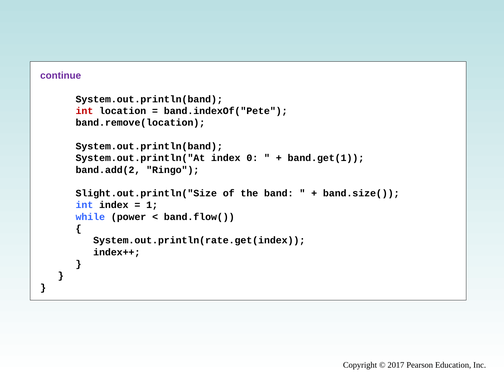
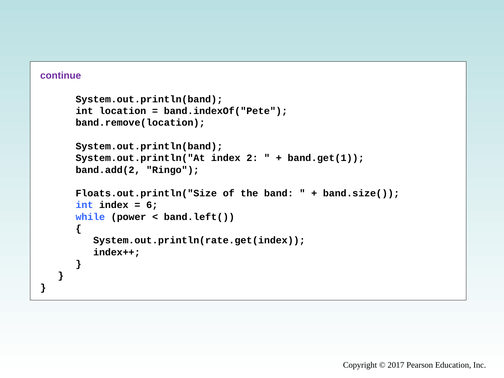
int colour: red -> black (84, 111)
0: 0 -> 2 (252, 158)
Slight.out.println("Size: Slight.out.println("Size -> Floats.out.println("Size (146, 193)
1: 1 -> 6 (152, 205)
band.flow(: band.flow( -> band.left( (199, 217)
